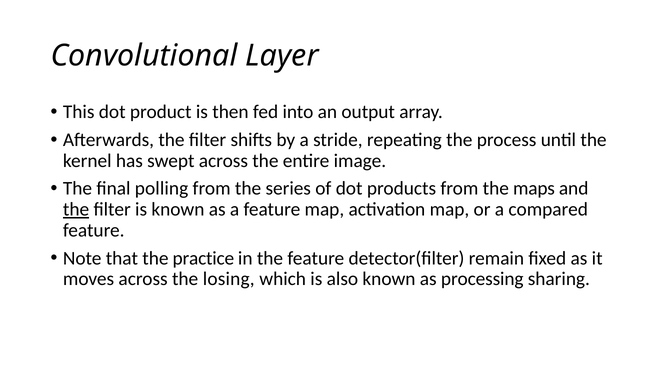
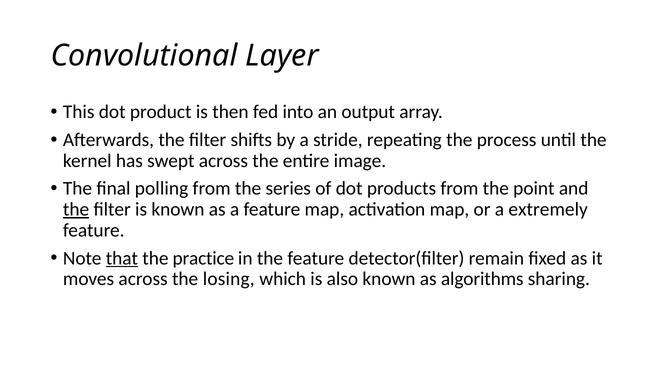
maps: maps -> point (534, 189)
compared: compared -> extremely (548, 209)
that underline: none -> present (122, 258)
processing: processing -> algorithms (482, 279)
